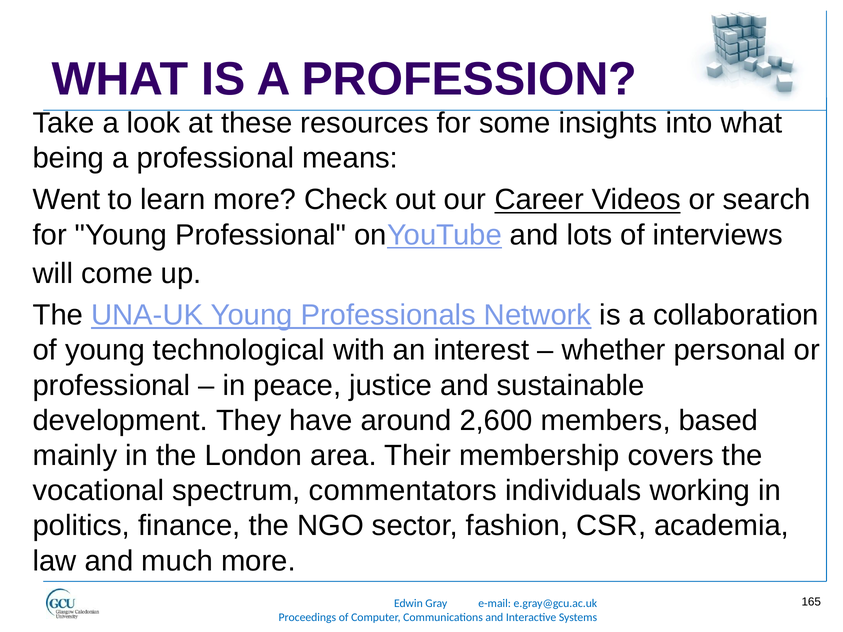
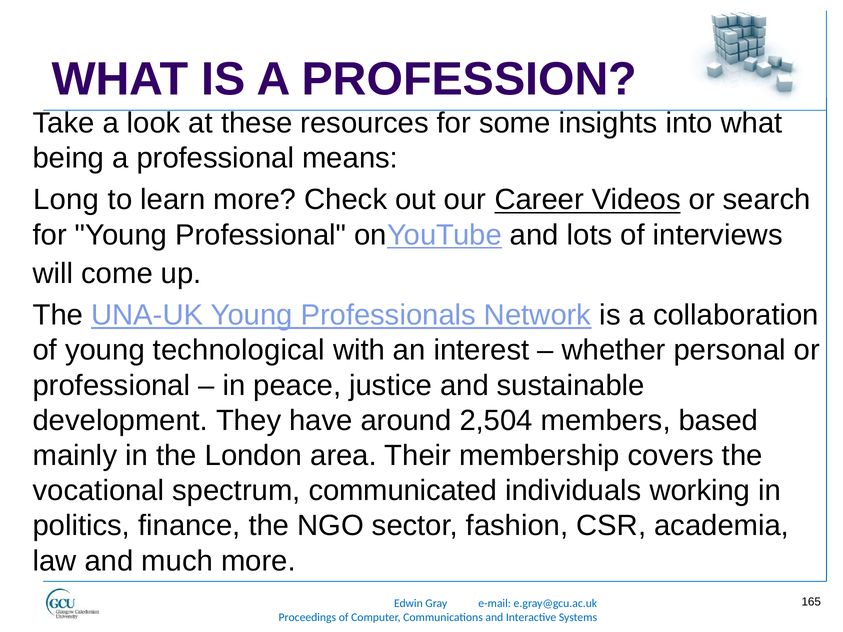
Went: Went -> Long (66, 200)
2,600: 2,600 -> 2,504 (496, 421)
commentators: commentators -> communicated (403, 491)
